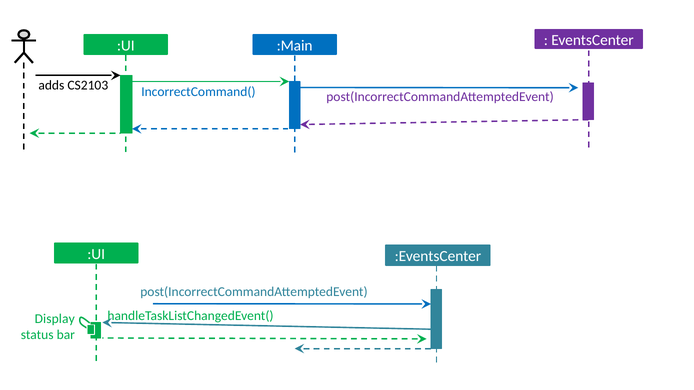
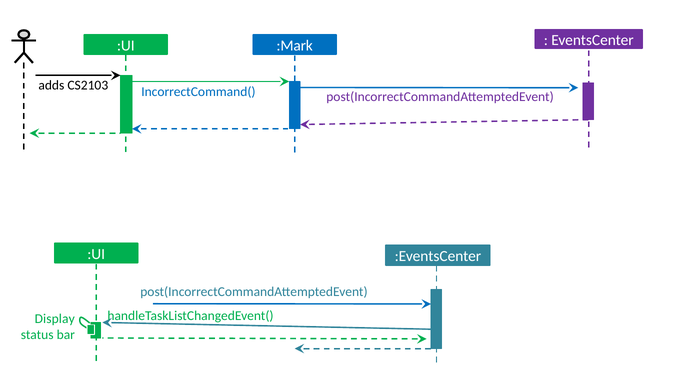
:Main: :Main -> :Mark (295, 46)
